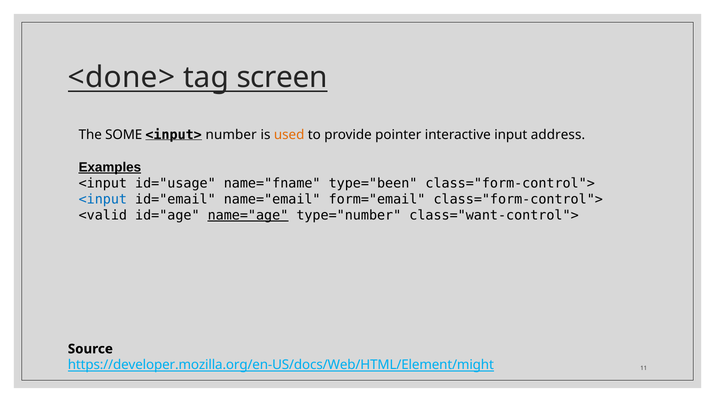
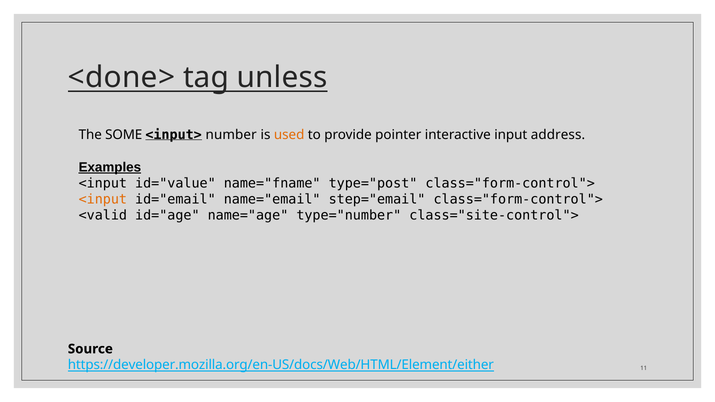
screen: screen -> unless (282, 78)
id="usage: id="usage -> id="value (175, 183)
type="been: type="been -> type="post (373, 183)
<input colour: blue -> orange (103, 199)
form="email: form="email -> step="email (377, 199)
name="age underline: present -> none (248, 215)
class="want-control">: class="want-control"> -> class="site-control"> (494, 215)
https://developer.mozilla.org/en-US/docs/Web/HTML/Element/might: https://developer.mozilla.org/en-US/docs/Web/HTML/Element/might -> https://developer.mozilla.org/en-US/docs/Web/HTML/Element/either (281, 365)
